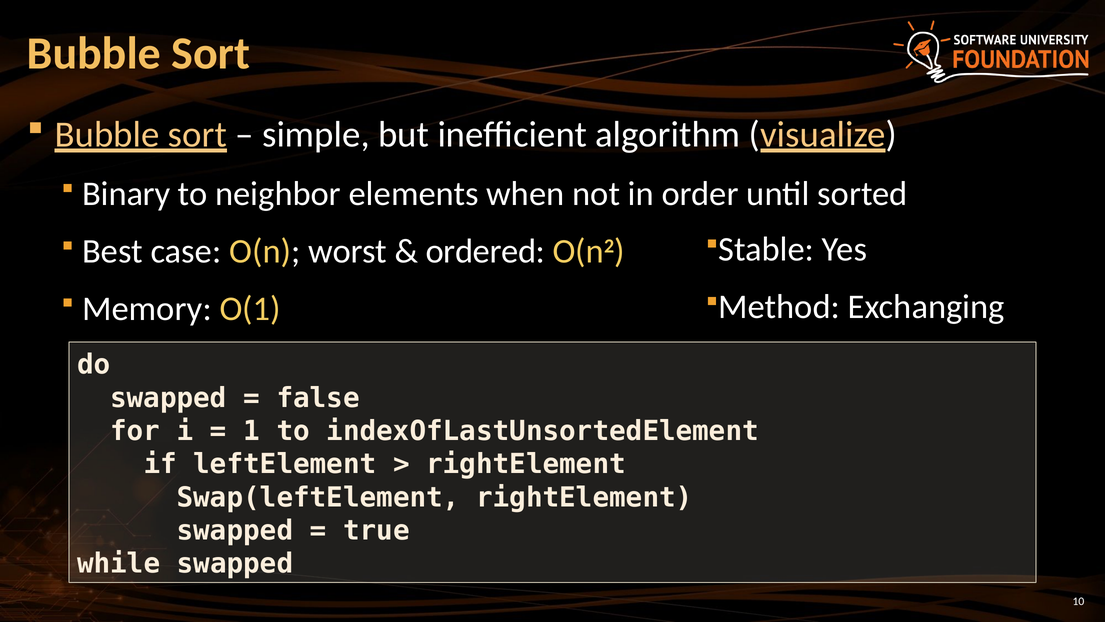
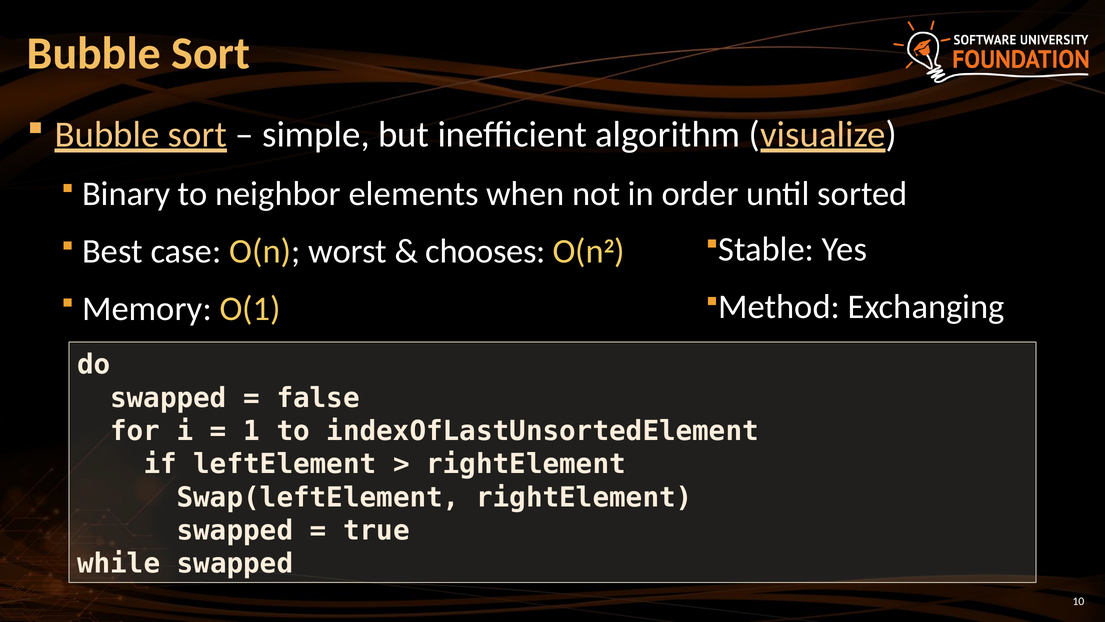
ordered: ordered -> chooses (485, 251)
